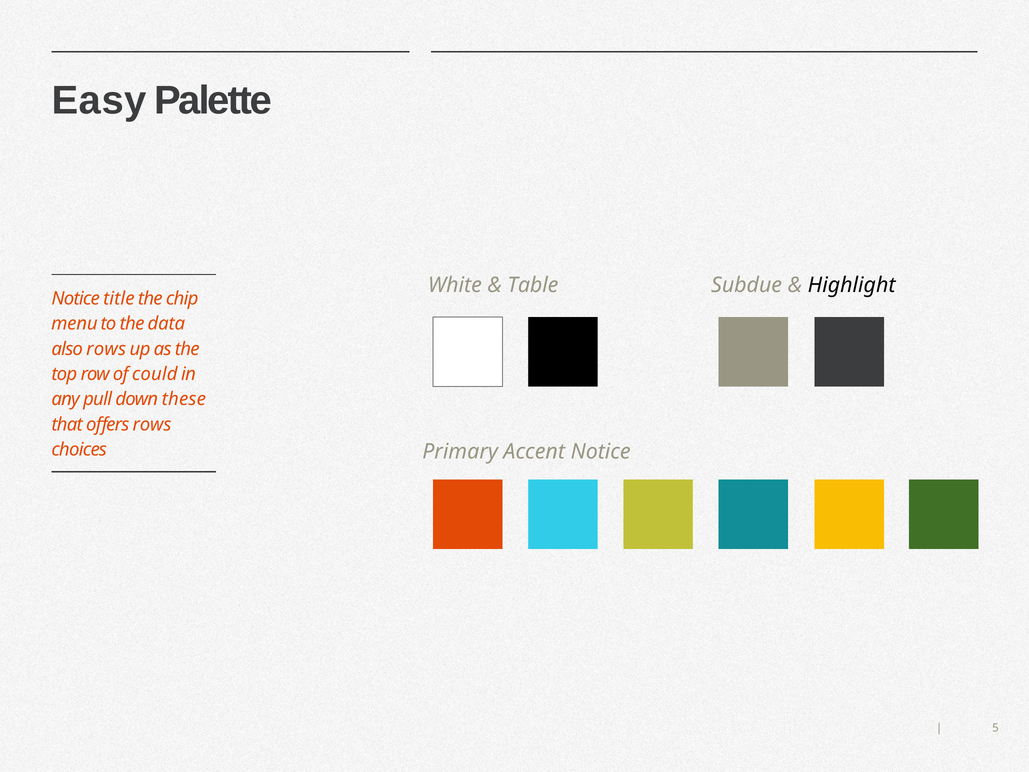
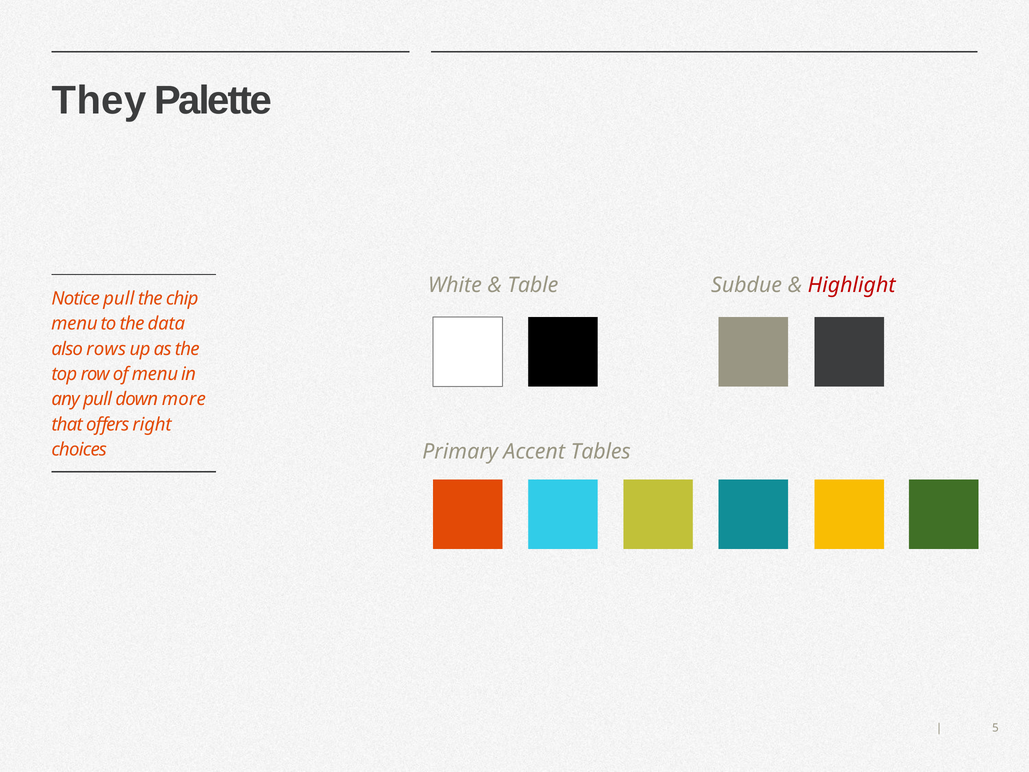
Easy: Easy -> They (99, 100)
Highlight colour: black -> red (852, 285)
Notice title: title -> pull (119, 298)
of could: could -> menu (155, 374)
these: these -> more (184, 399)
offers rows: rows -> right (152, 424)
Accent Notice: Notice -> Tables (601, 452)
